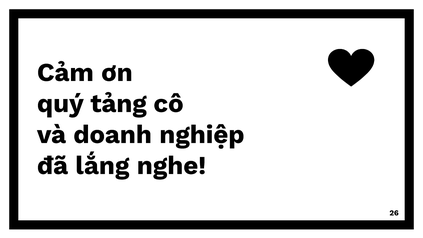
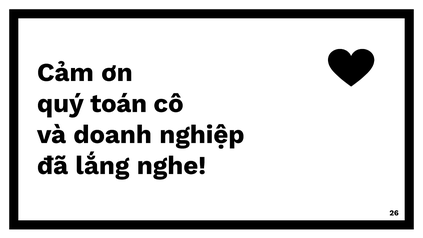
tảng: tảng -> toán (119, 103)
